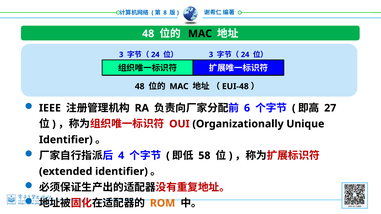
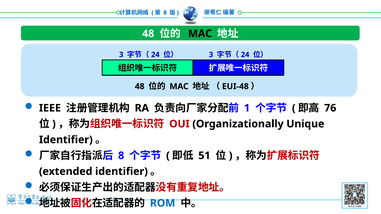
6: 6 -> 1 (247, 108)
27: 27 -> 76 (330, 108)
4: 4 -> 8 (121, 156)
58: 58 -> 51 (204, 156)
ROM colour: orange -> blue (163, 203)
